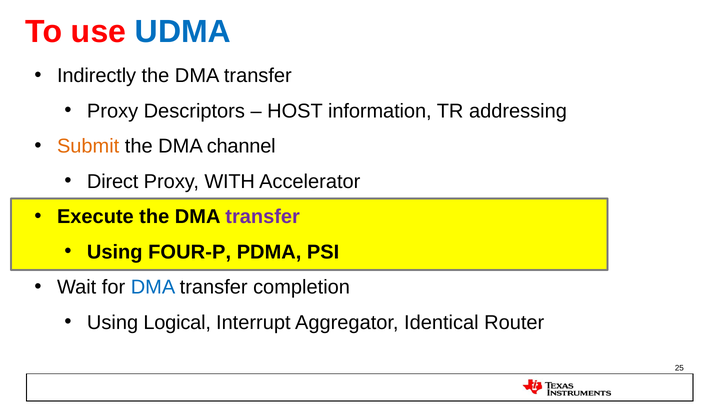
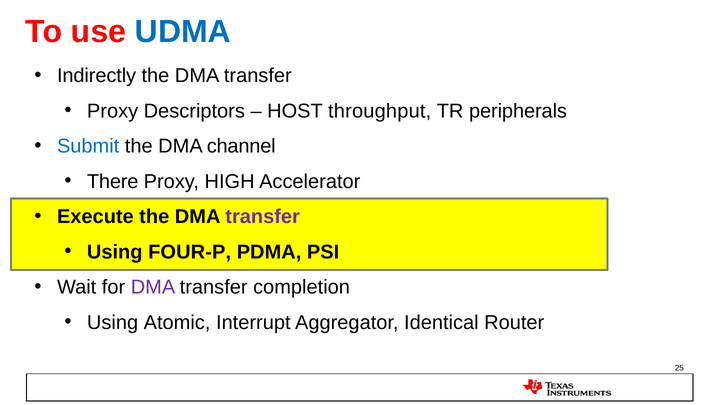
information: information -> throughput (380, 111)
addressing: addressing -> peripherals (518, 111)
Submit colour: orange -> blue (88, 146)
Direct: Direct -> There (113, 181)
WITH: WITH -> HIGH (230, 181)
DMA colour: blue -> purple (153, 287)
Logical: Logical -> Atomic (177, 322)
